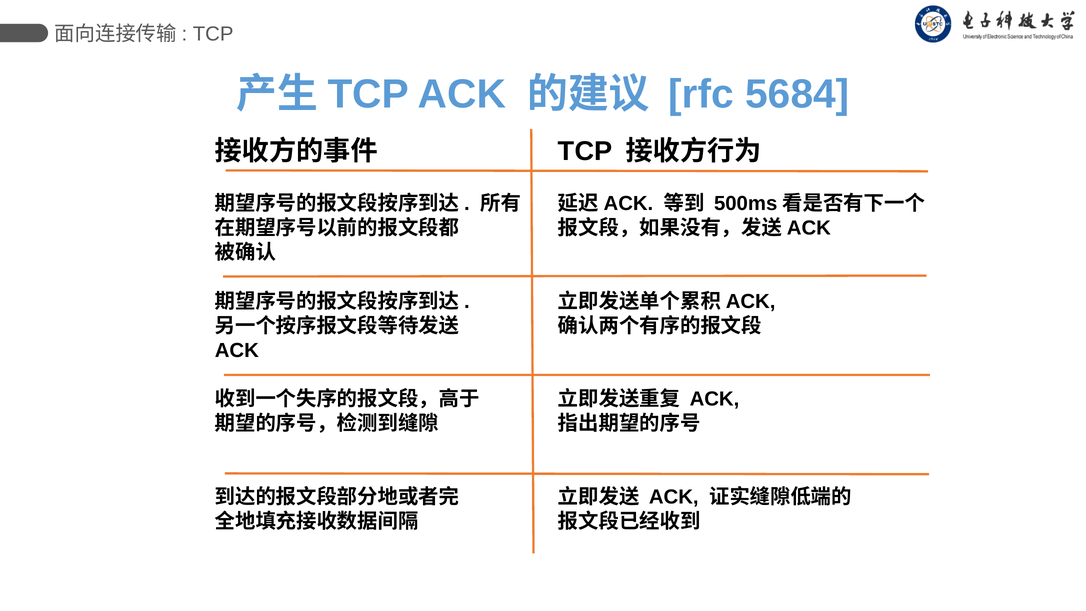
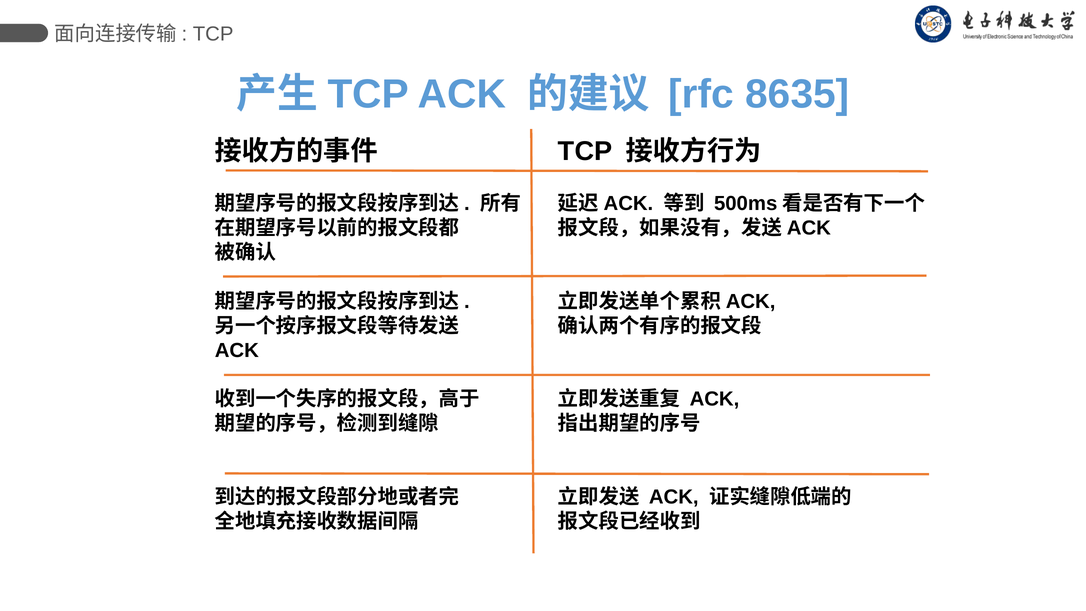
5684: 5684 -> 8635 (797, 95)
